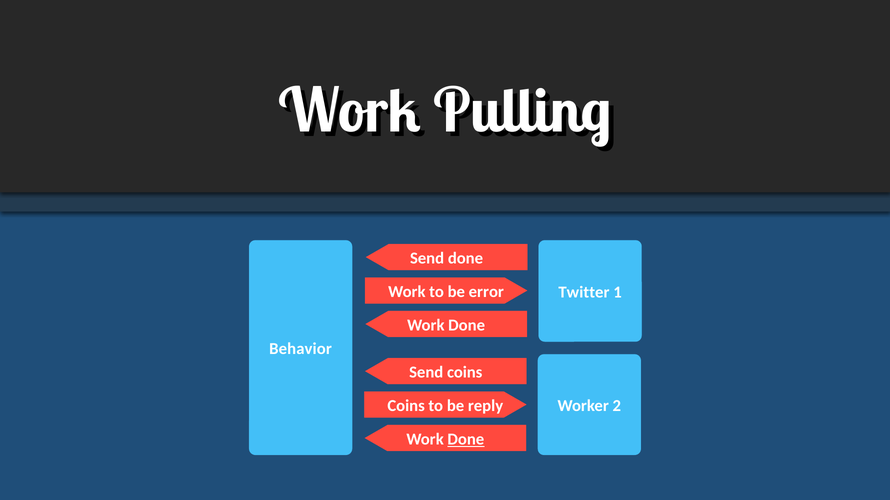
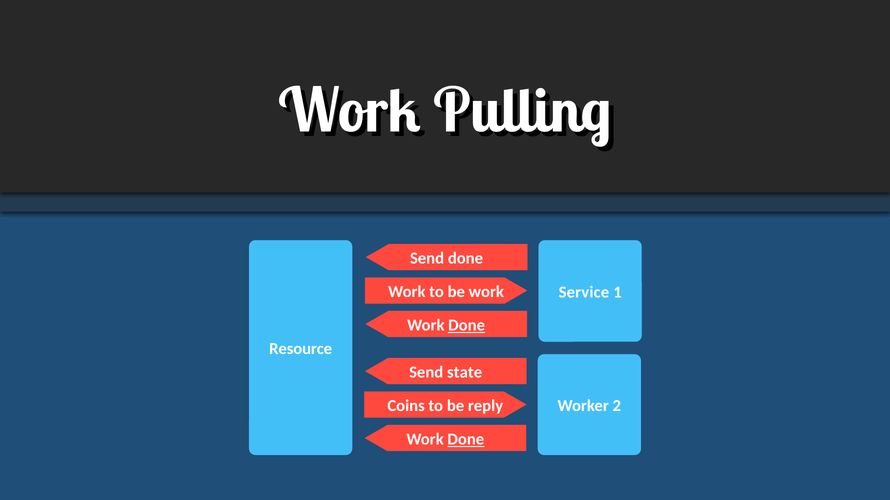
be error: error -> work (486, 292)
Twitter: Twitter -> Service (584, 292)
Done underline: none -> present (467, 326)
Behavior: Behavior -> Resource (301, 349)
Send coins: coins -> state (465, 373)
